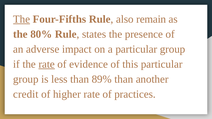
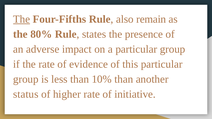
rate underline: present -> none (47, 64)
89%: 89% -> 10% (102, 79)
credit: credit -> status (26, 94)
practices: practices -> initiative (135, 94)
